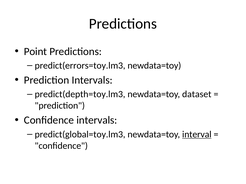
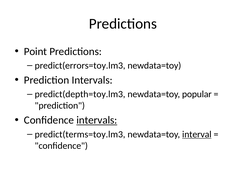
dataset: dataset -> popular (197, 94)
intervals underline: none -> present (97, 121)
predict(global=toy.lm3: predict(global=toy.lm3 -> predict(terms=toy.lm3 (80, 135)
